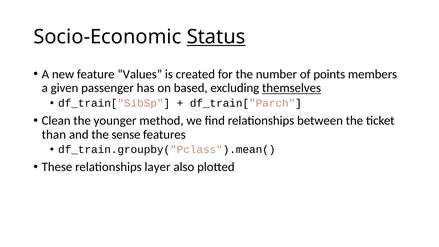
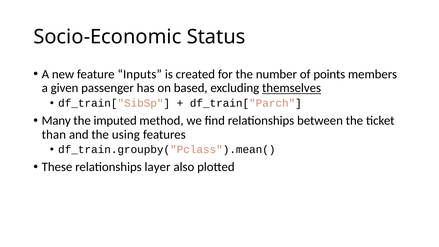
Status underline: present -> none (216, 37)
Values: Values -> Inputs (140, 74)
Clean: Clean -> Many (56, 121)
younger: younger -> imputed (115, 121)
sense: sense -> using (126, 134)
